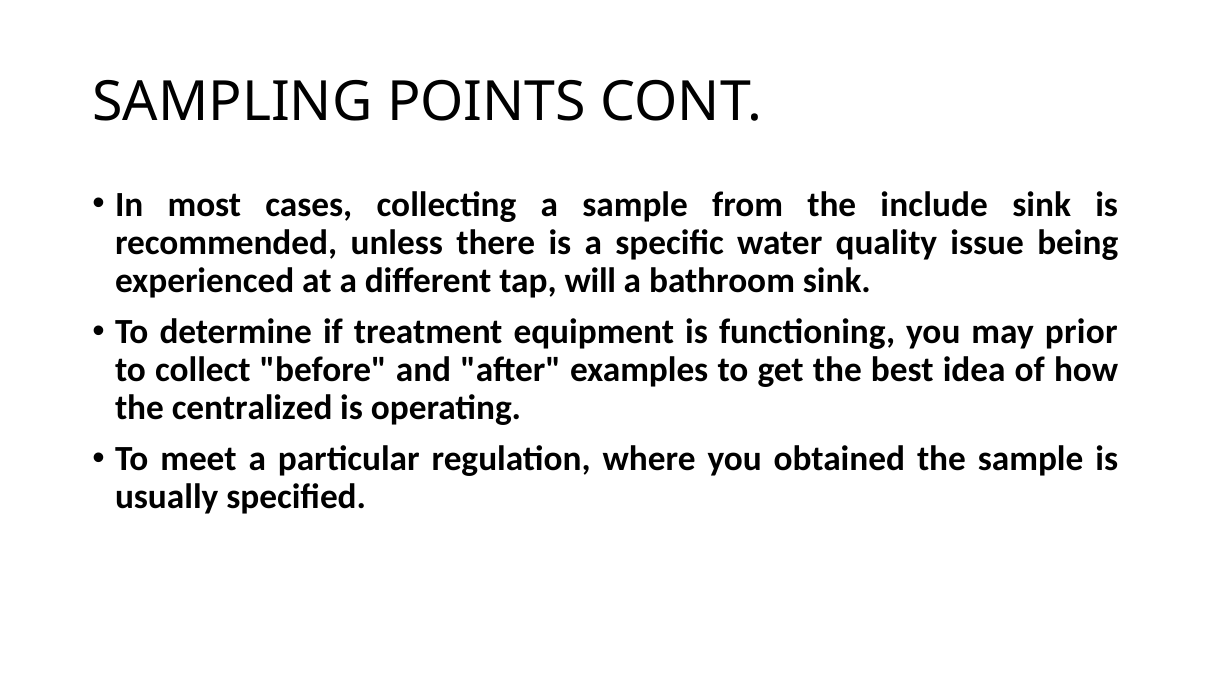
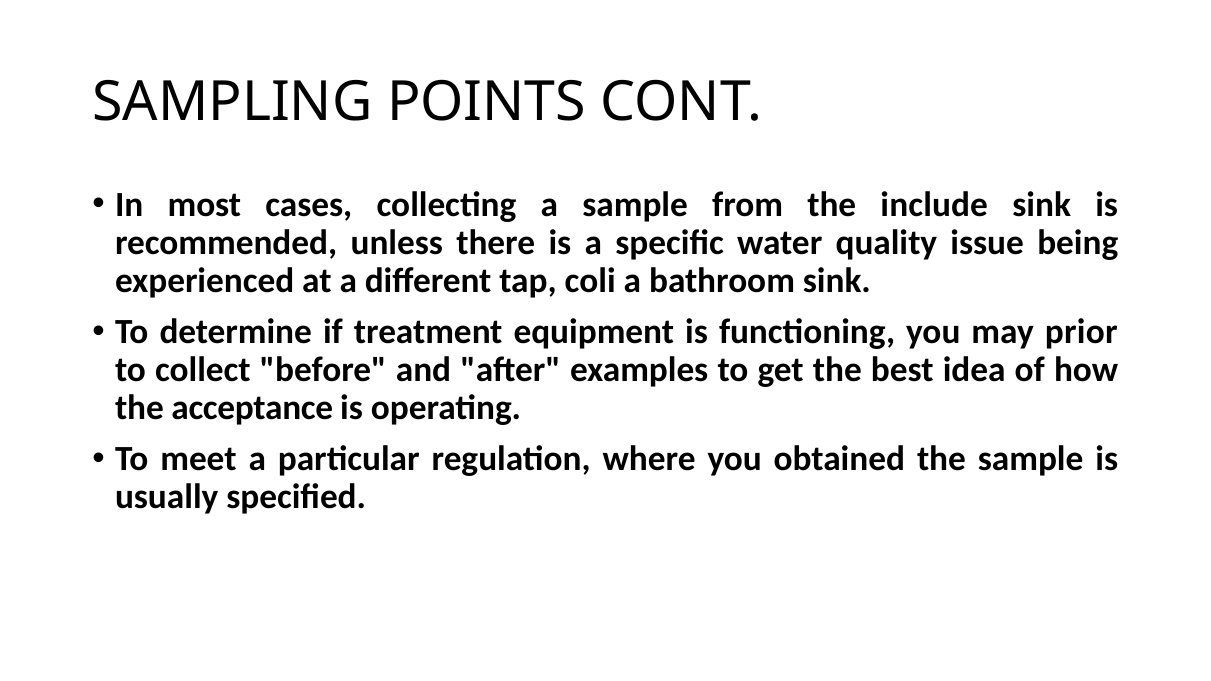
will: will -> coli (590, 281)
centralized: centralized -> acceptance (252, 408)
